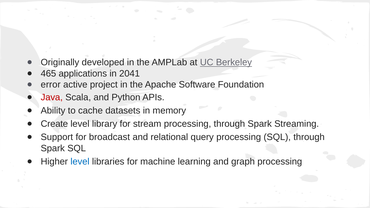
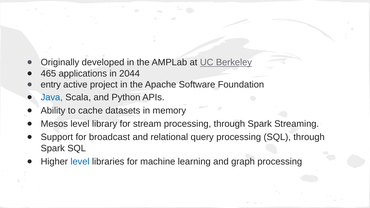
2041: 2041 -> 2044 (130, 74)
error: error -> entry (51, 85)
Java colour: red -> blue (52, 97)
Create: Create -> Mesos (54, 124)
